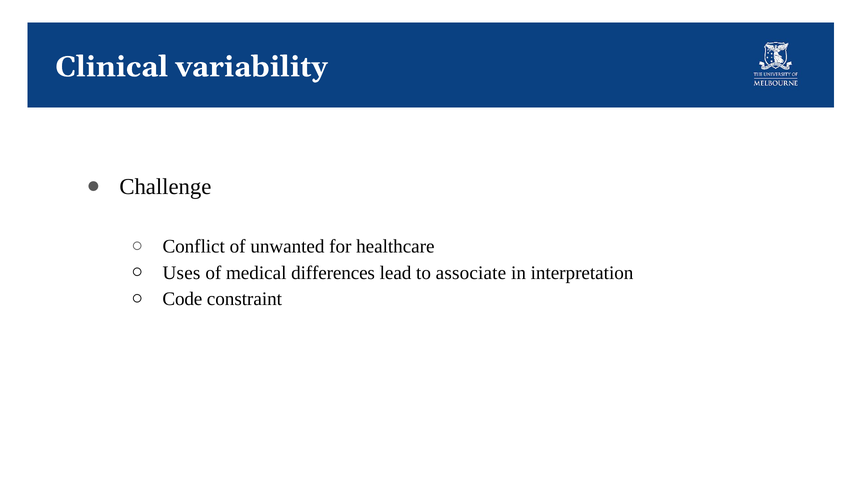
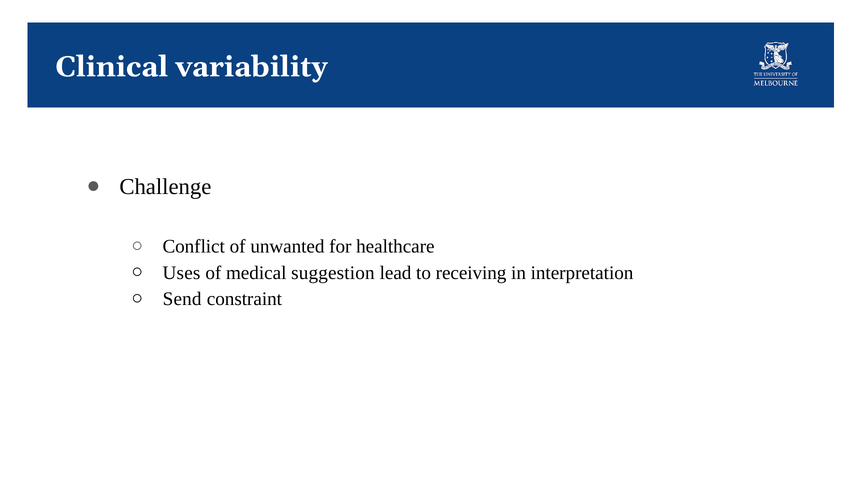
differences: differences -> suggestion (333, 273)
associate: associate -> receiving (471, 273)
Code: Code -> Send (182, 299)
